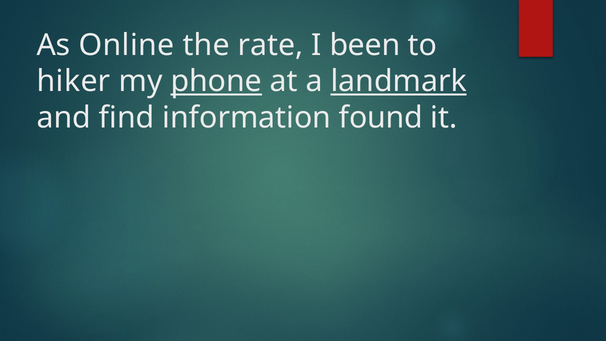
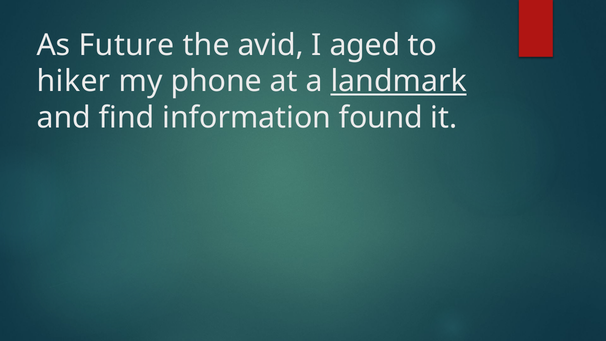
Online: Online -> Future (127, 45)
rate: rate -> avid (271, 45)
been: been -> aged (365, 45)
phone underline: present -> none (216, 81)
